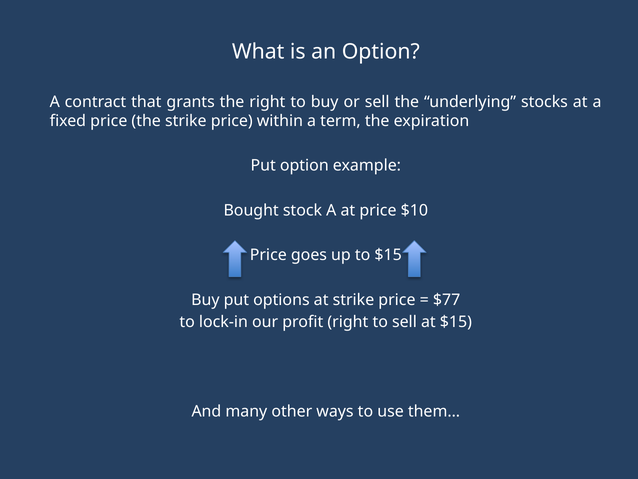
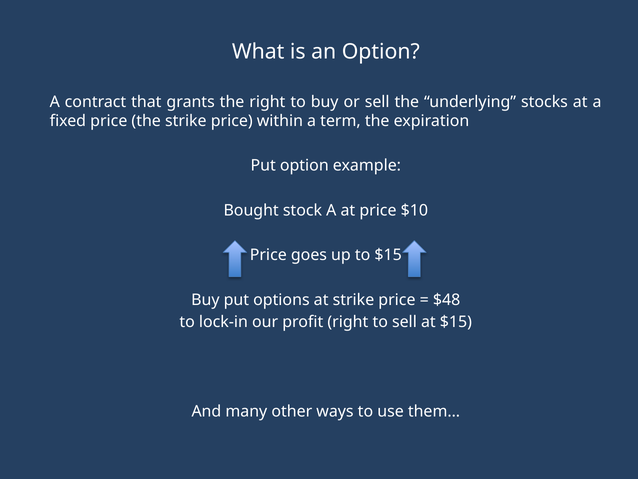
$77: $77 -> $48 (447, 299)
